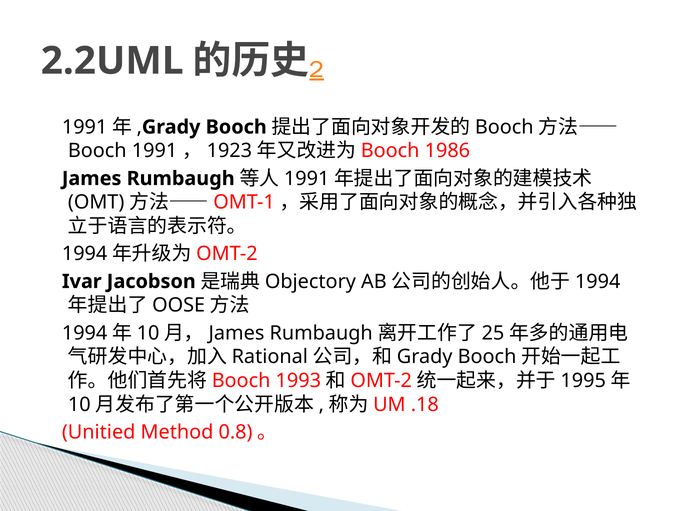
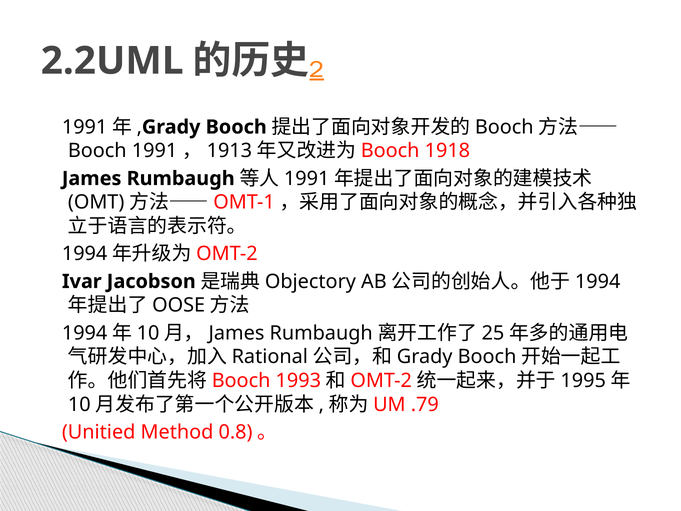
1923: 1923 -> 1913 (229, 151)
1986: 1986 -> 1918 (447, 151)
.18: .18 -> .79 (425, 404)
